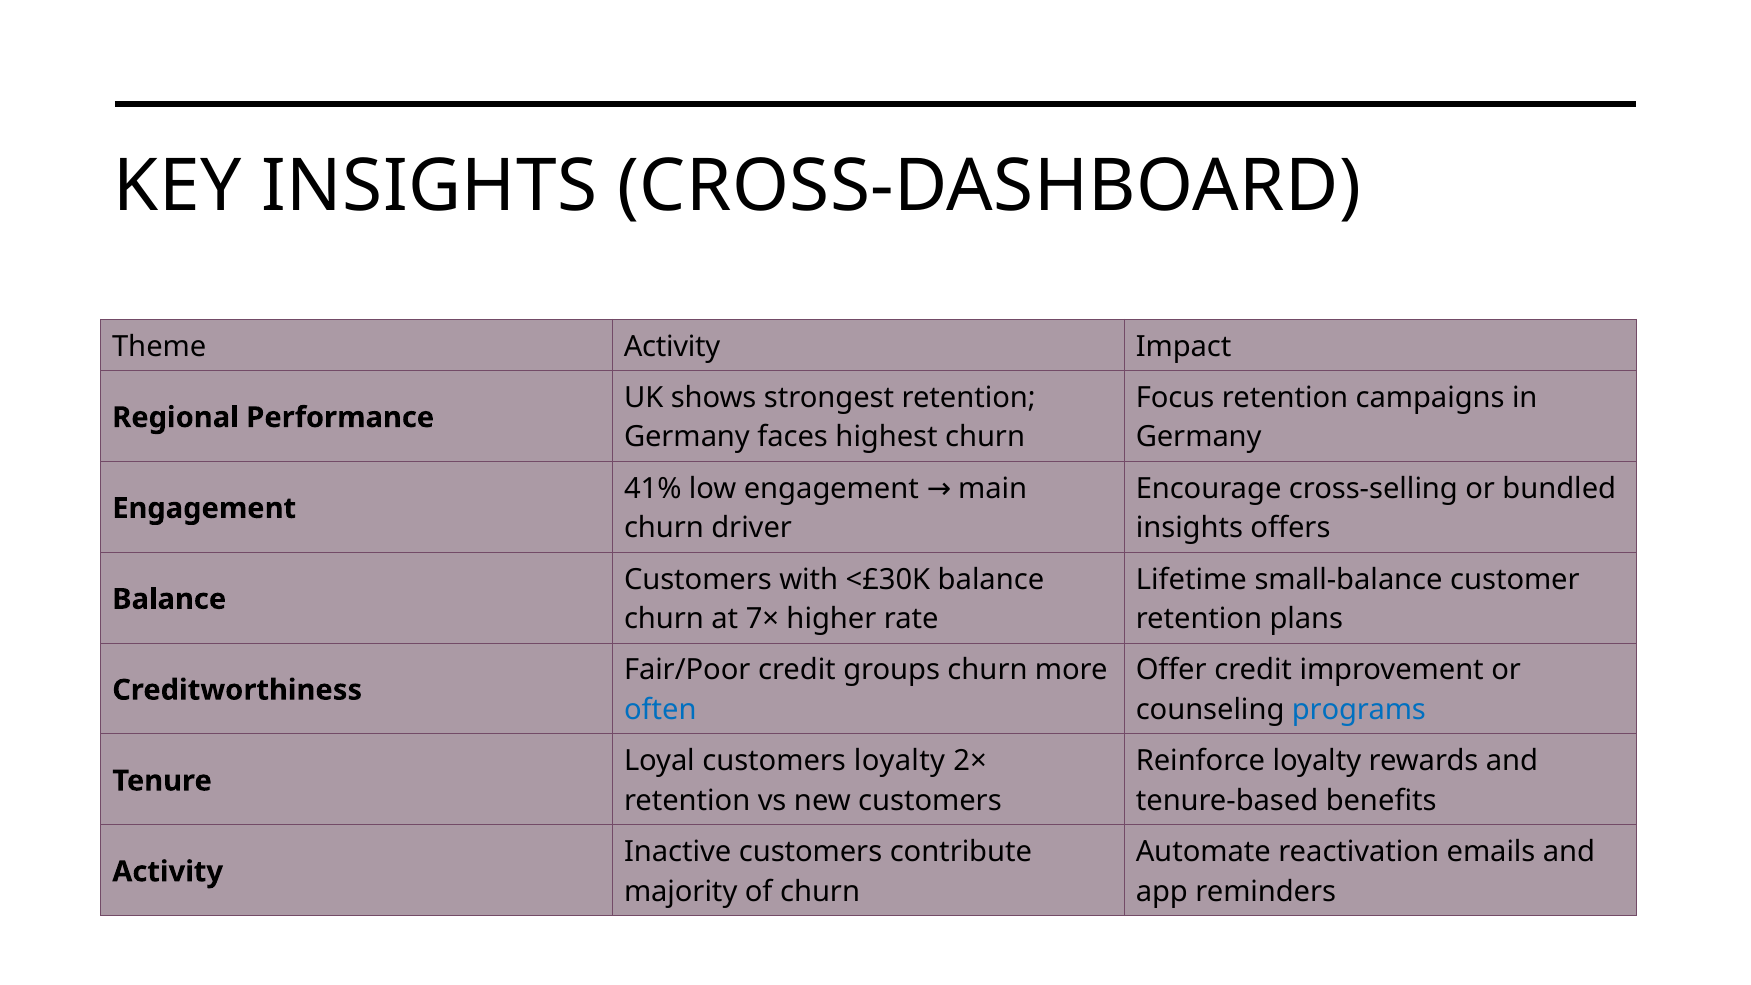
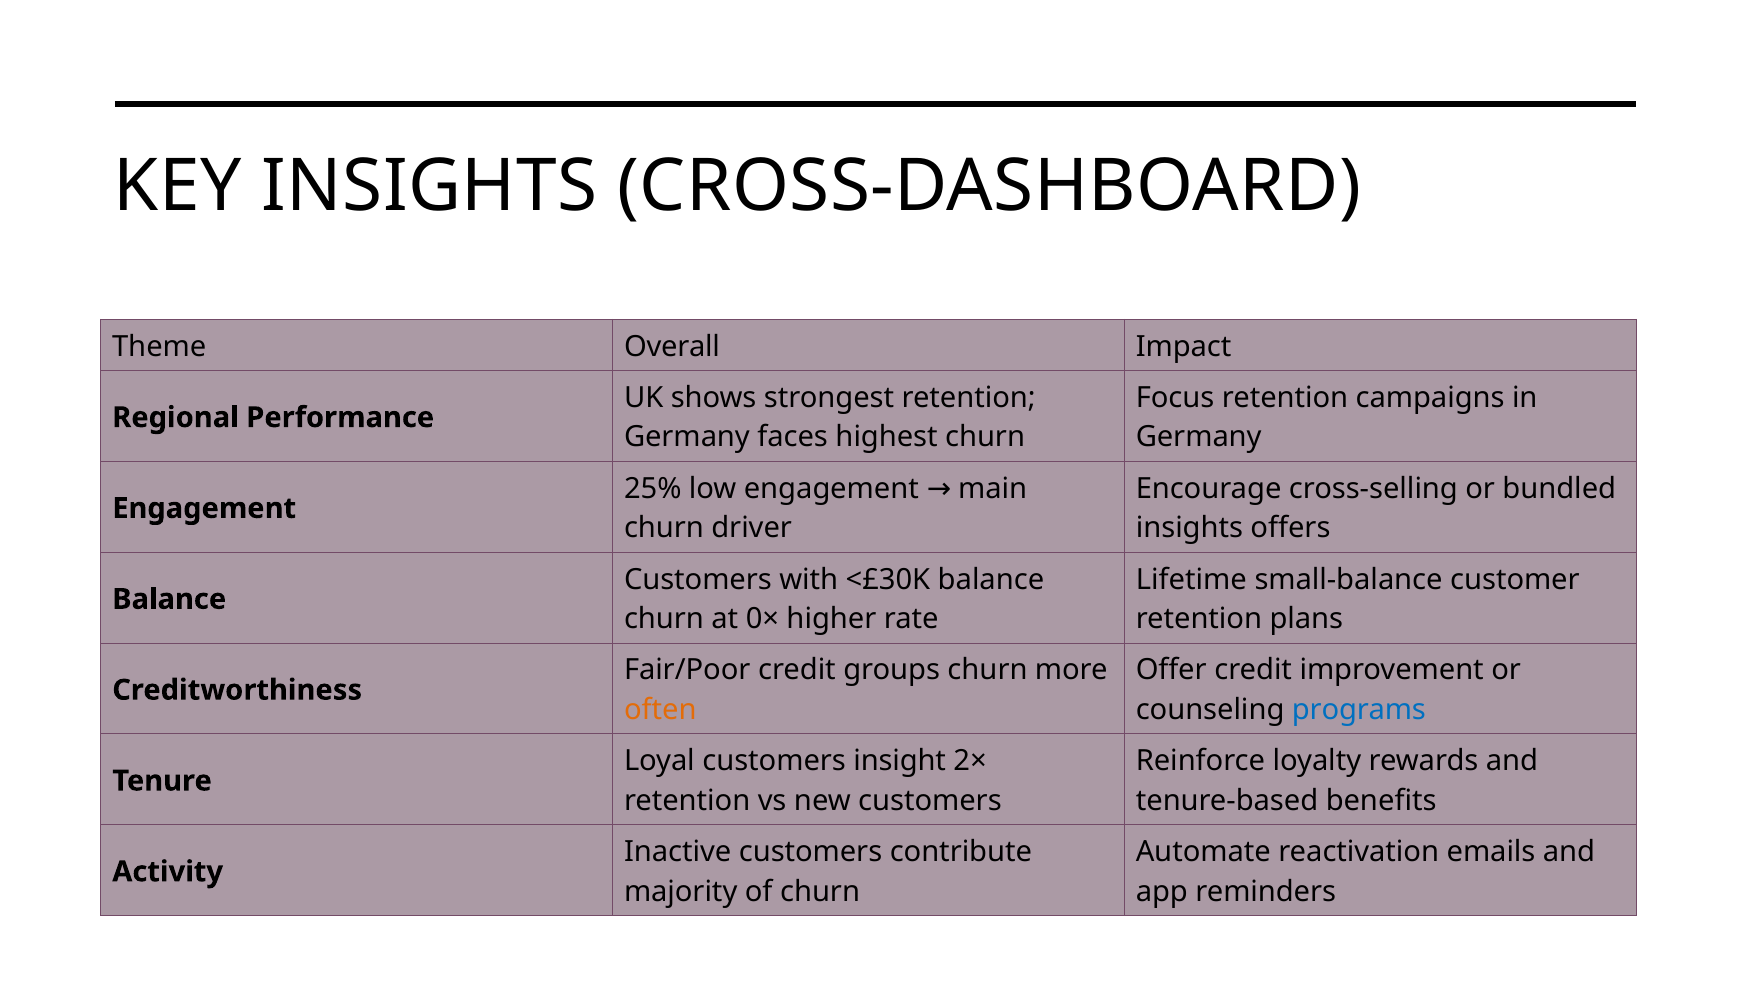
Theme Activity: Activity -> Overall (672, 346)
41%: 41% -> 25% (653, 489)
7×: 7× -> 0× (762, 619)
often colour: blue -> orange (660, 710)
customers loyalty: loyalty -> insight (900, 761)
